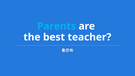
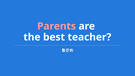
Parents colour: light blue -> pink (57, 26)
